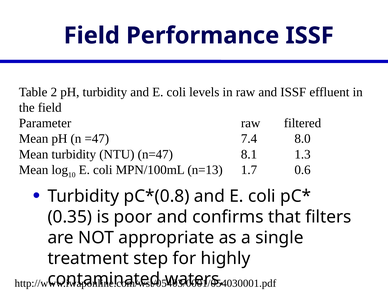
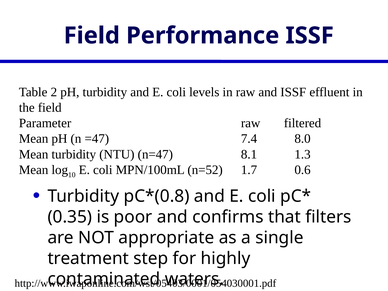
n=13: n=13 -> n=52 (205, 170)
